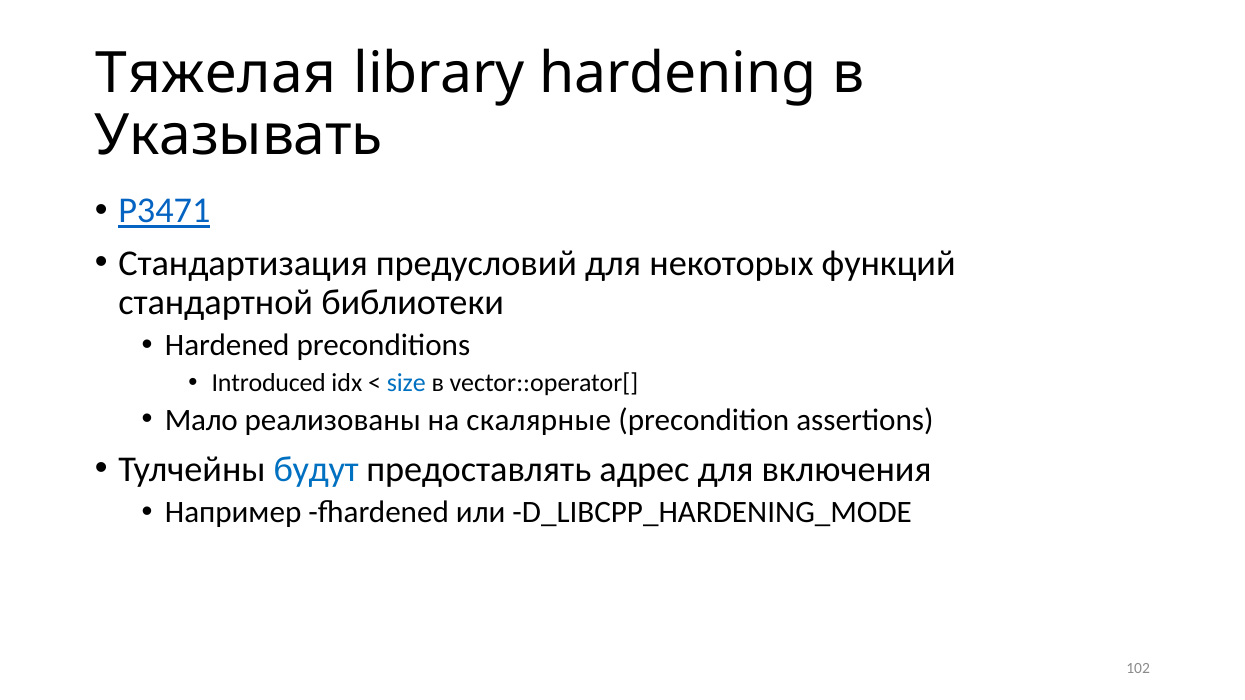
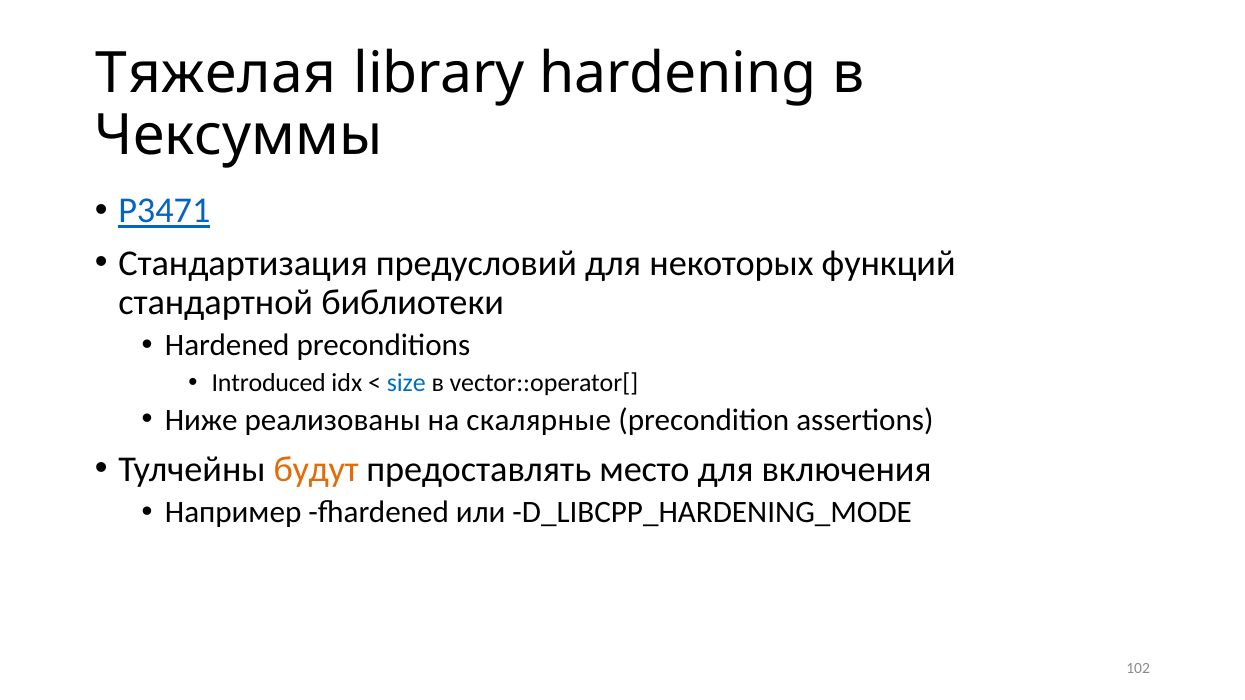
Указывать: Указывать -> Чексуммы (239, 135)
Мало: Мало -> Ниже (201, 420)
будут colour: blue -> orange (316, 469)
адрес: адрес -> место (645, 469)
